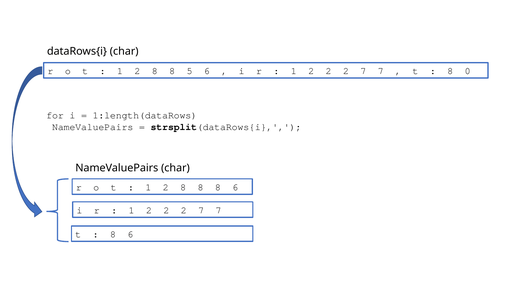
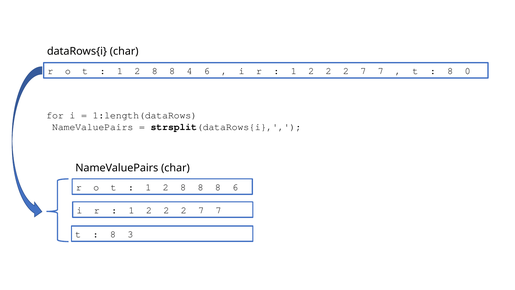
5: 5 -> 4 (189, 71)
6: 6 -> 3 (130, 234)
